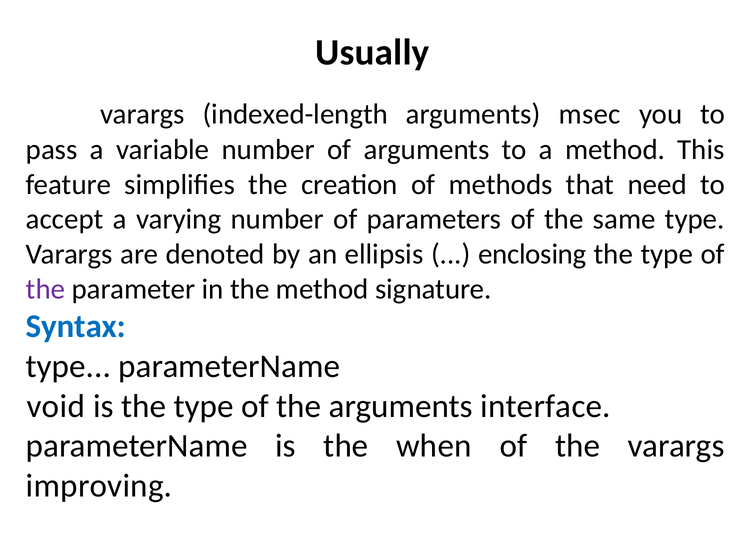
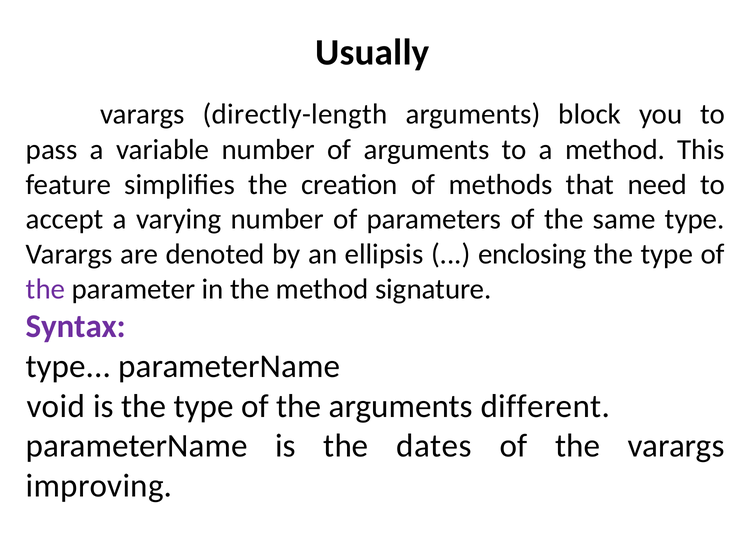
indexed-length: indexed-length -> directly-length (295, 114)
msec: msec -> block (590, 114)
Syntax colour: blue -> purple (76, 326)
interface: interface -> different (545, 406)
when: when -> dates (434, 446)
